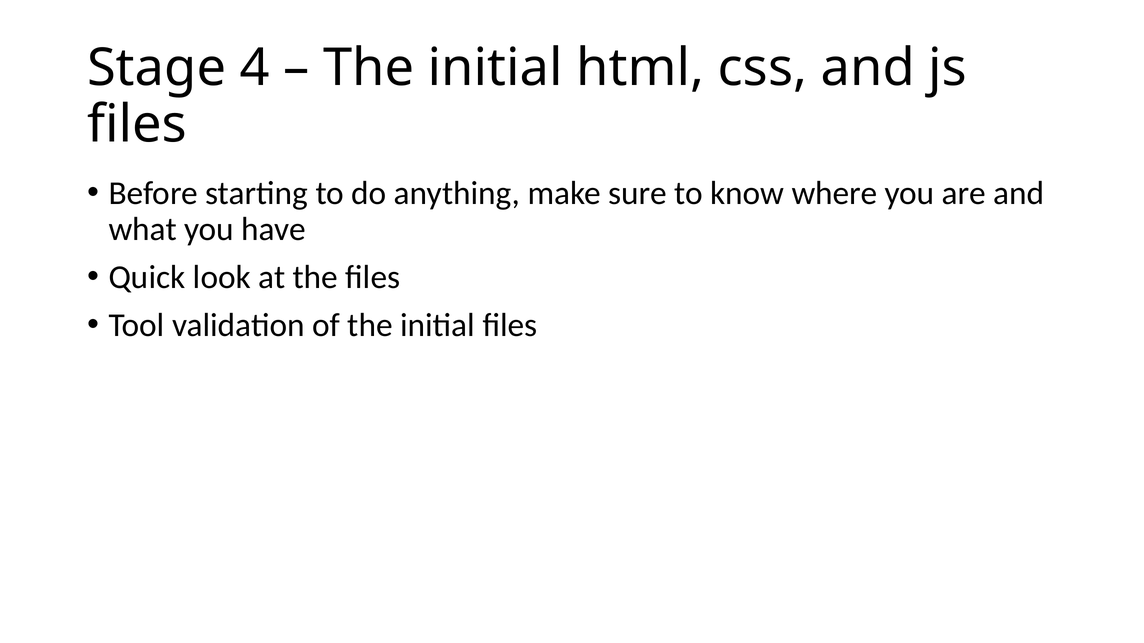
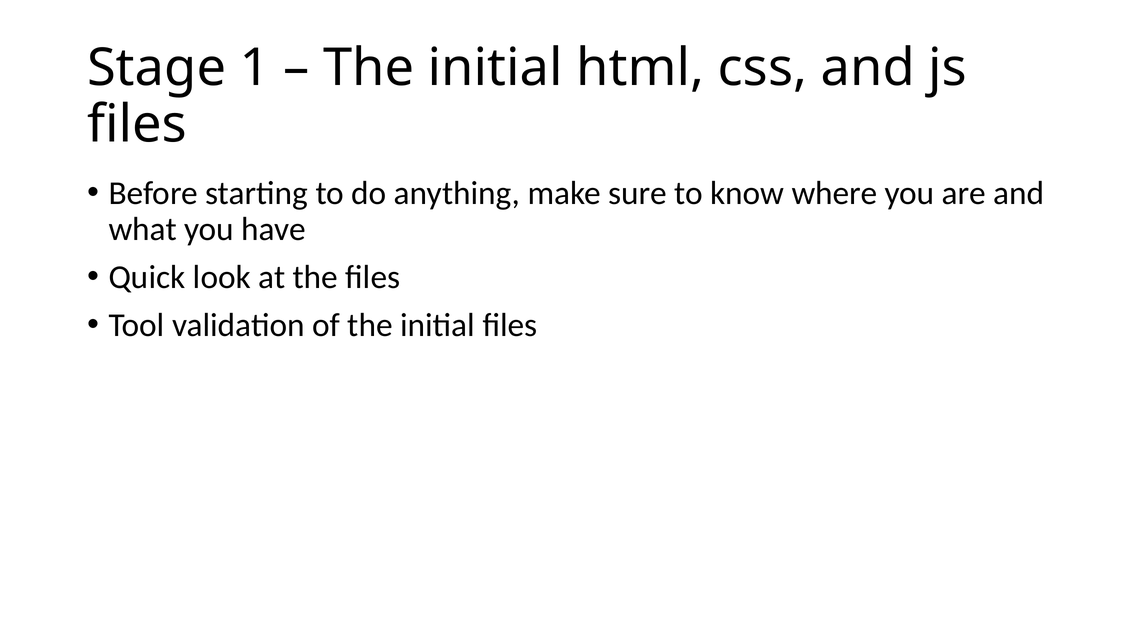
4: 4 -> 1 (255, 68)
